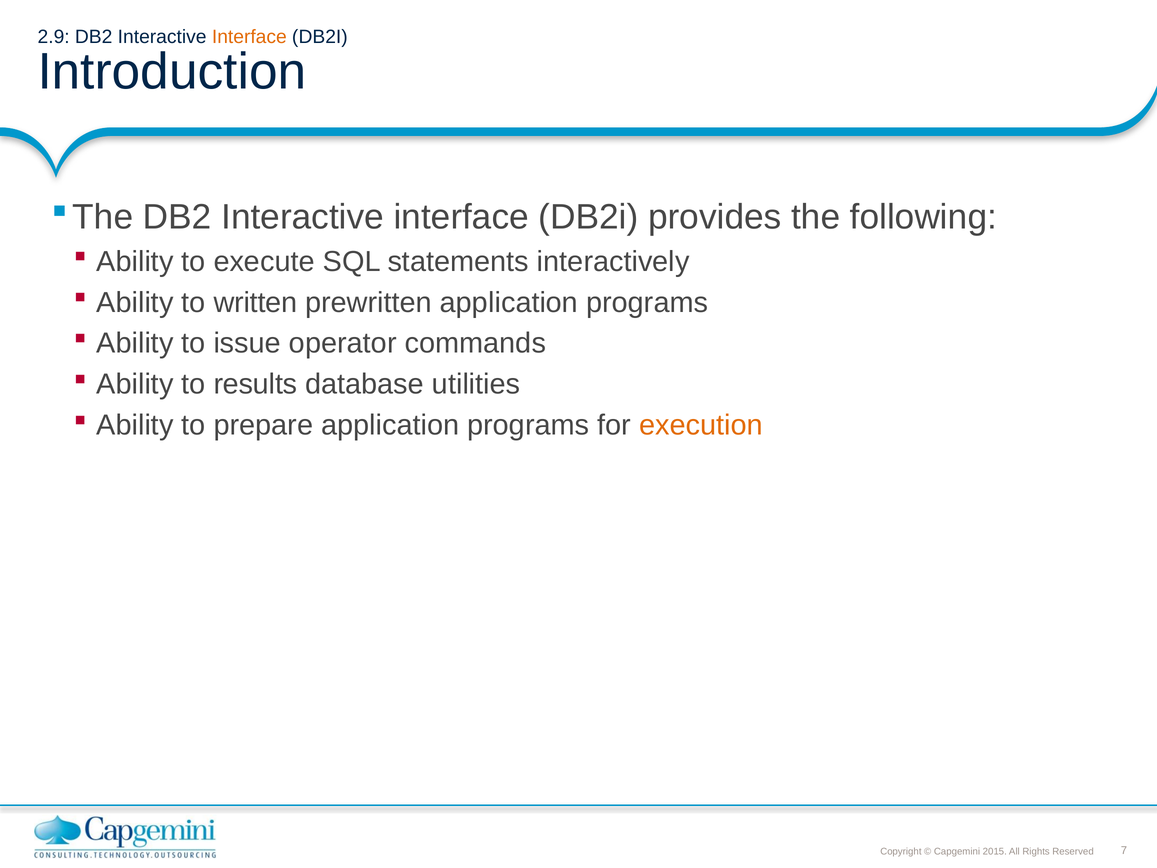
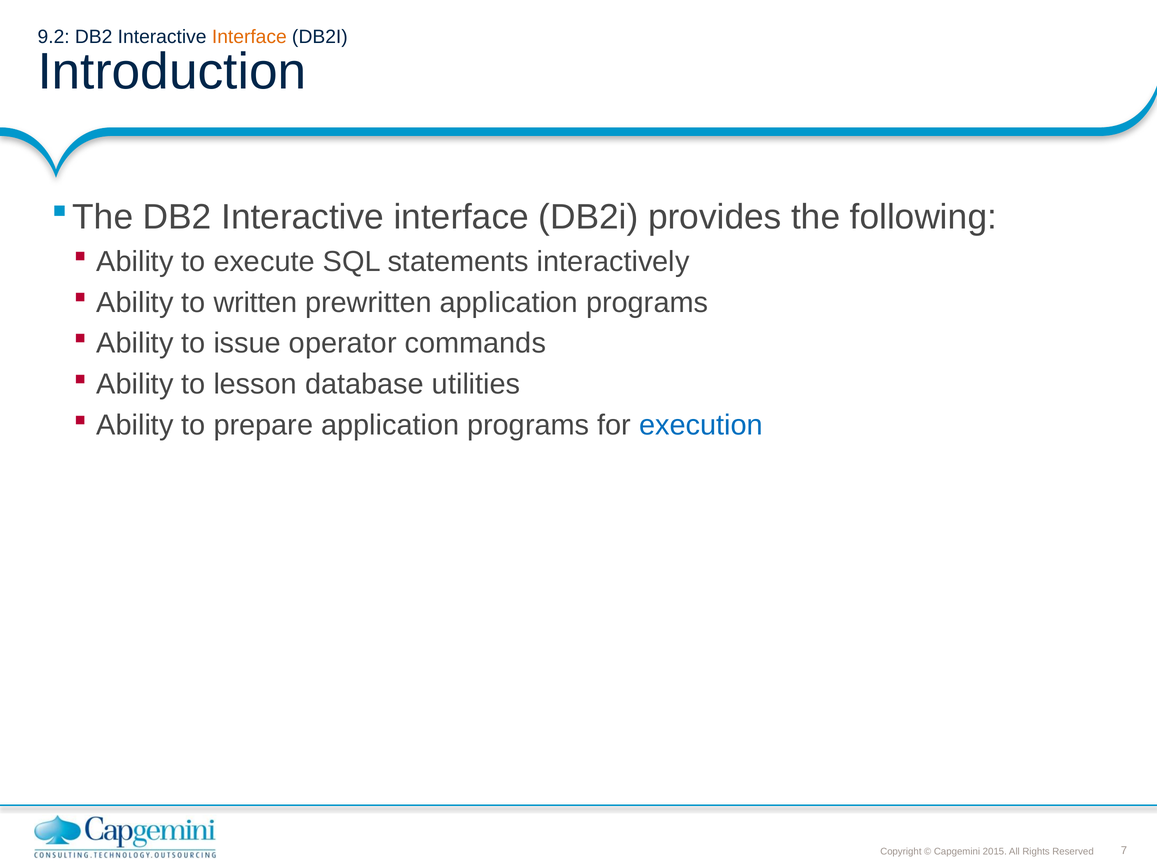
2.9: 2.9 -> 9.2 (54, 37)
results: results -> lesson (255, 384)
execution colour: orange -> blue (701, 425)
